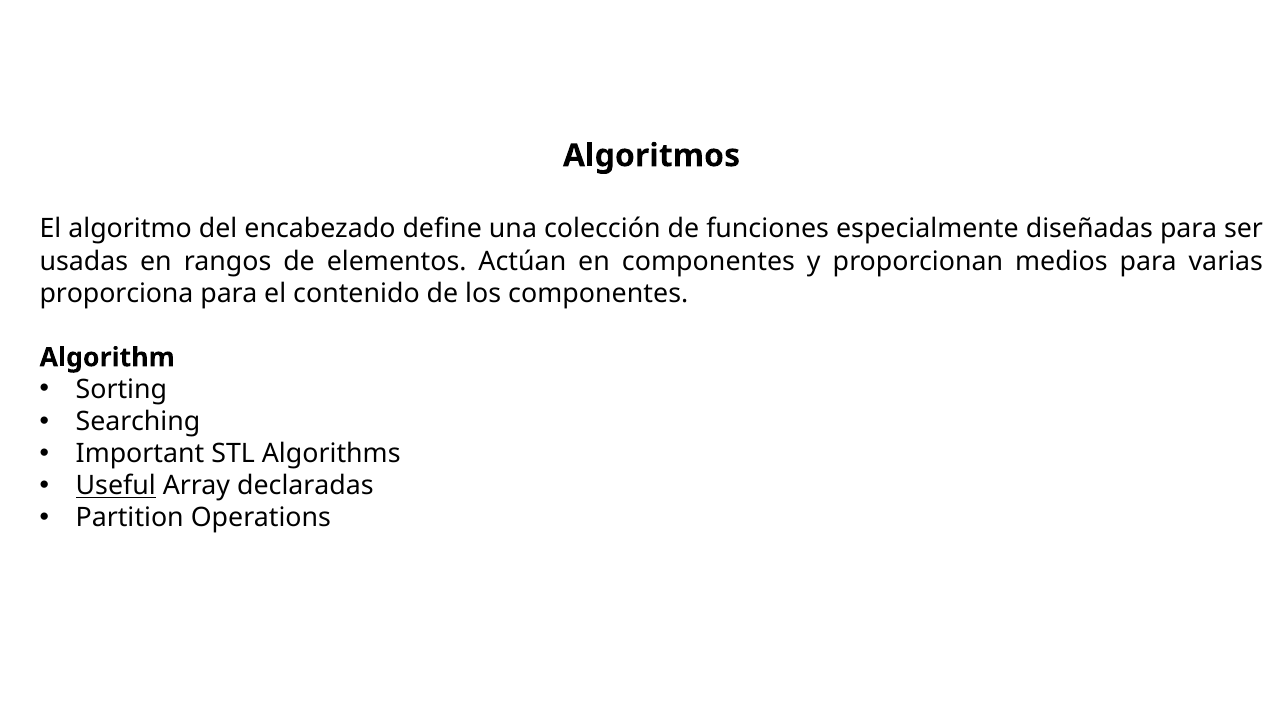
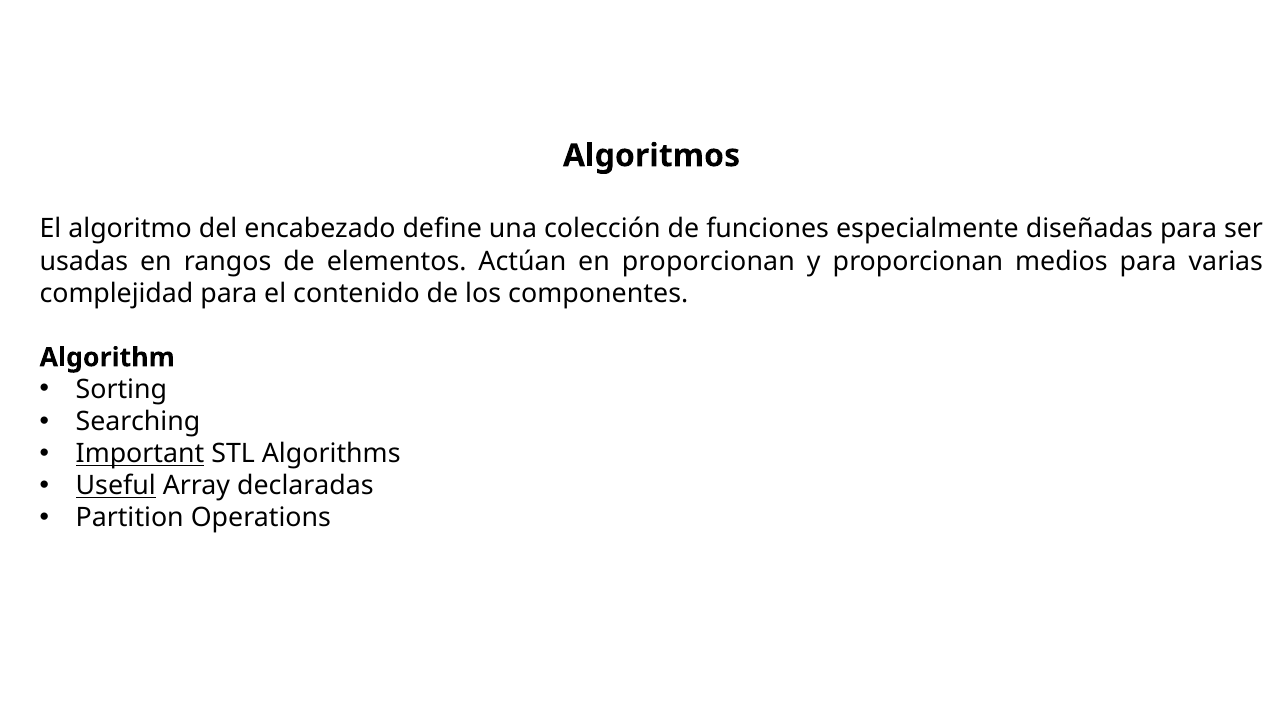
en componentes: componentes -> proporcionan (708, 261)
proporciona: proporciona -> complejidad (116, 293)
Important underline: none -> present (140, 454)
